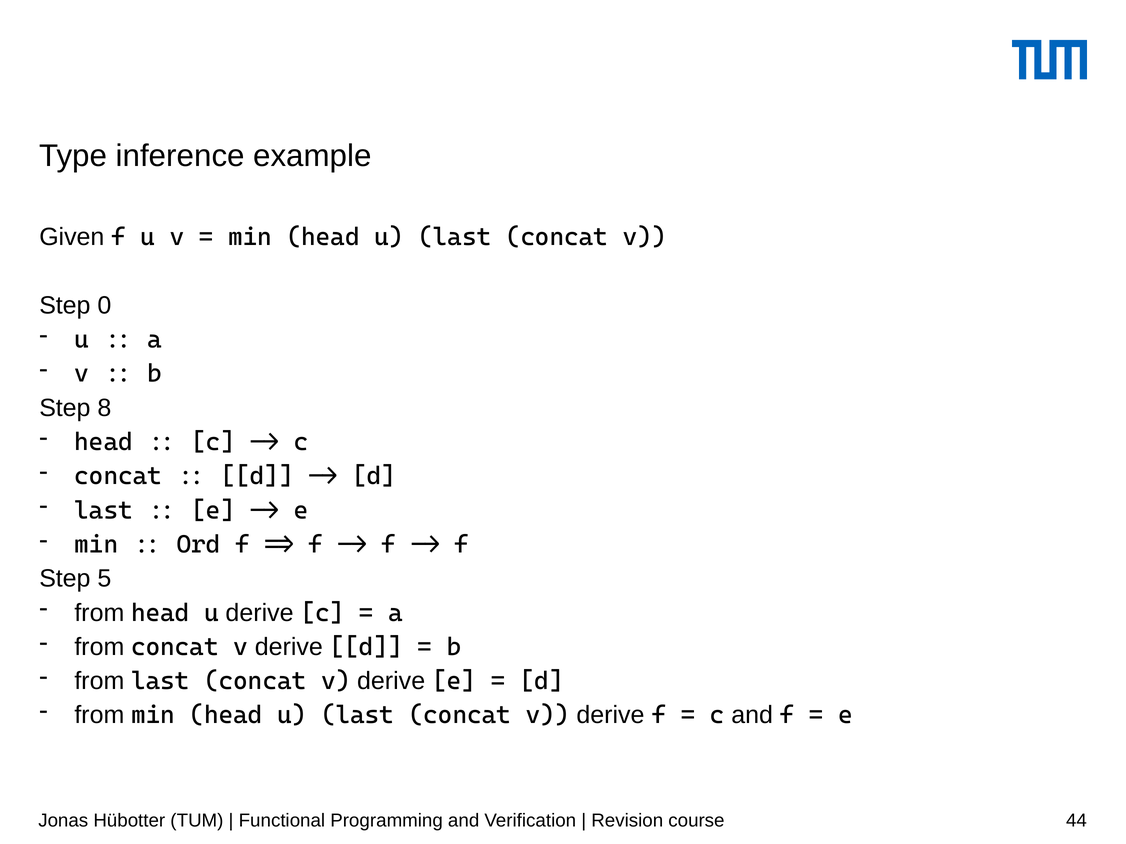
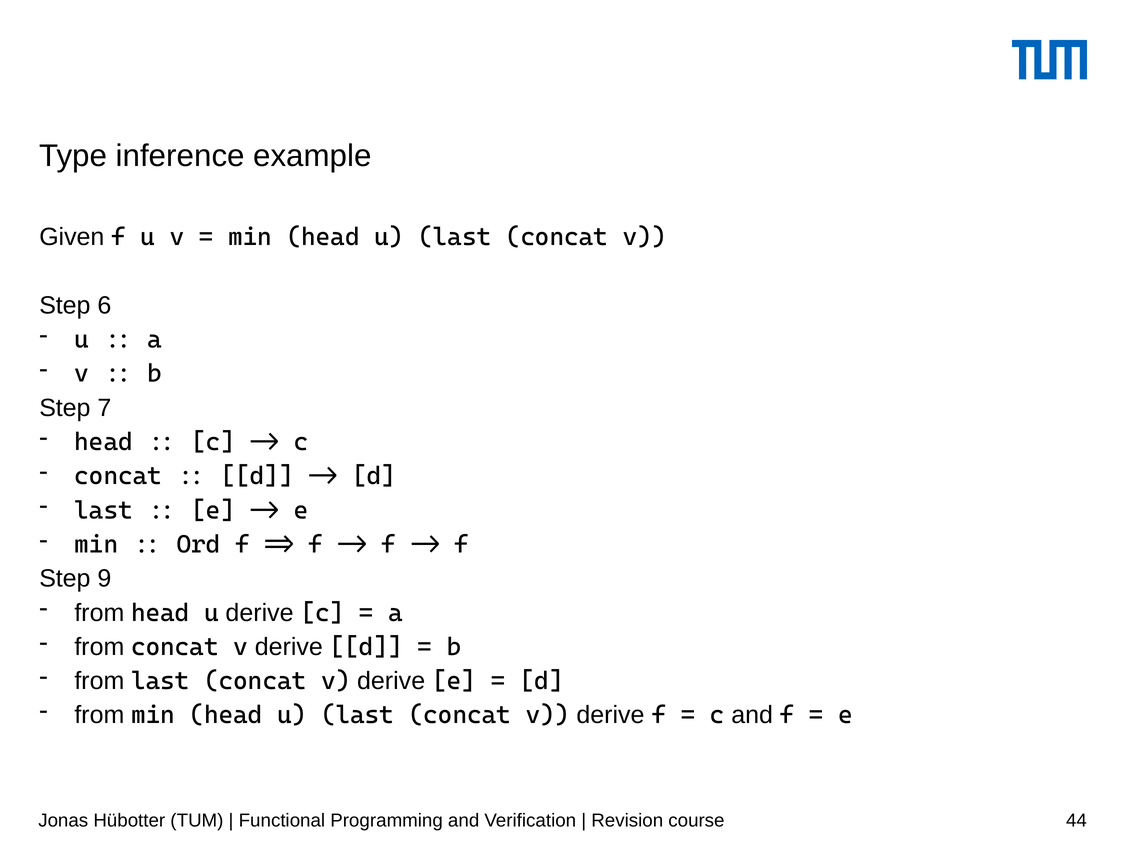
0: 0 -> 6 (104, 306)
8: 8 -> 7 (104, 408)
5: 5 -> 9 (104, 579)
